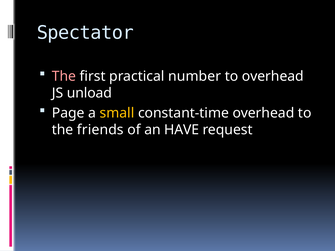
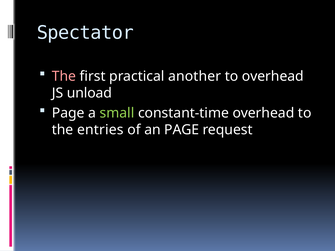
number: number -> another (195, 76)
small colour: yellow -> light green (117, 113)
friends: friends -> entries (100, 130)
an HAVE: HAVE -> PAGE (182, 130)
